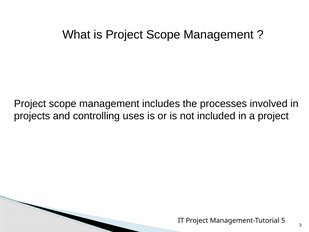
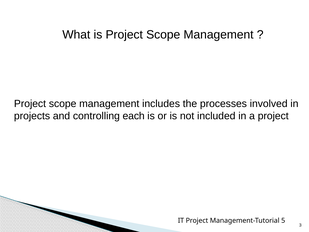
uses: uses -> each (134, 116)
